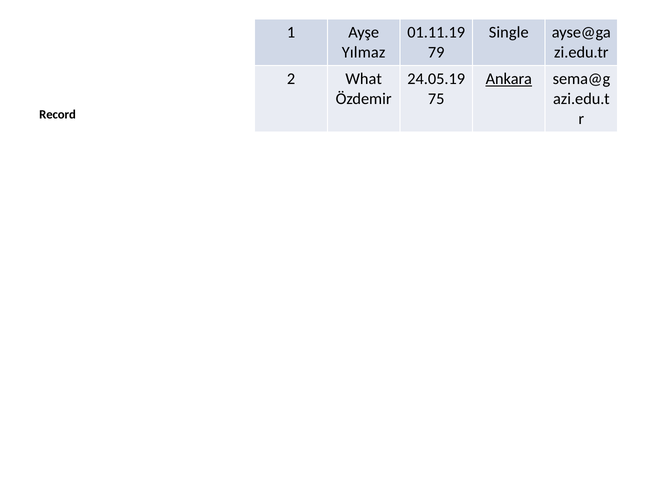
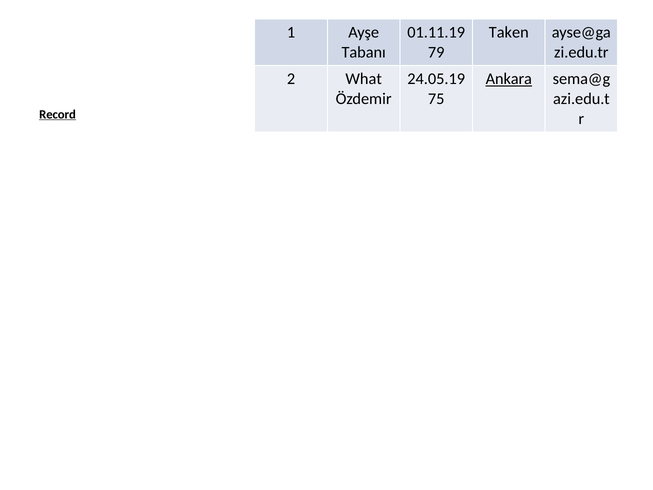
Single: Single -> Taken (509, 32)
Yılmaz: Yılmaz -> Tabanı (364, 52)
Record underline: none -> present (58, 114)
